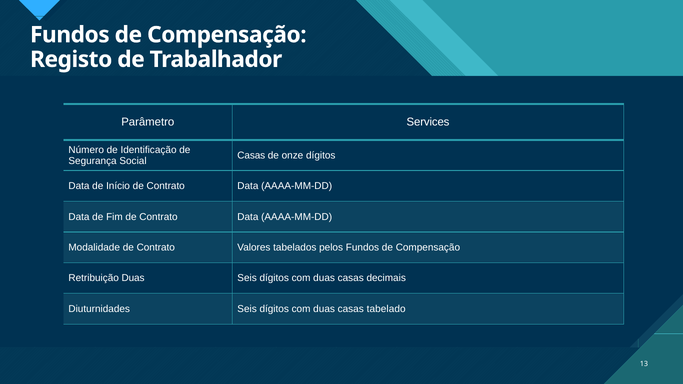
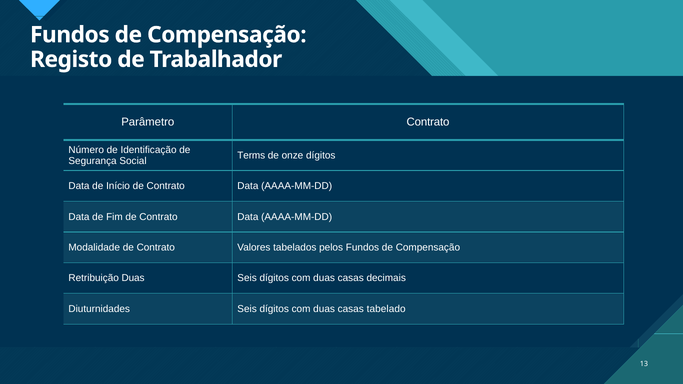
Parâmetro Services: Services -> Contrato (428, 122)
Casas: Casas -> Terms (251, 155)
